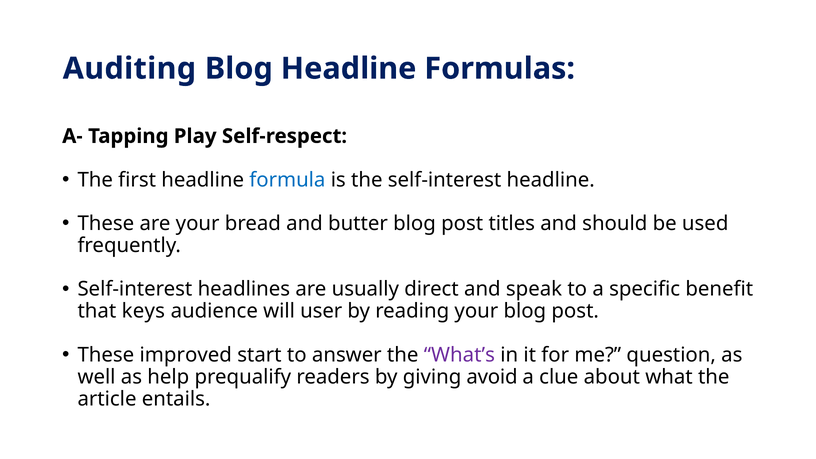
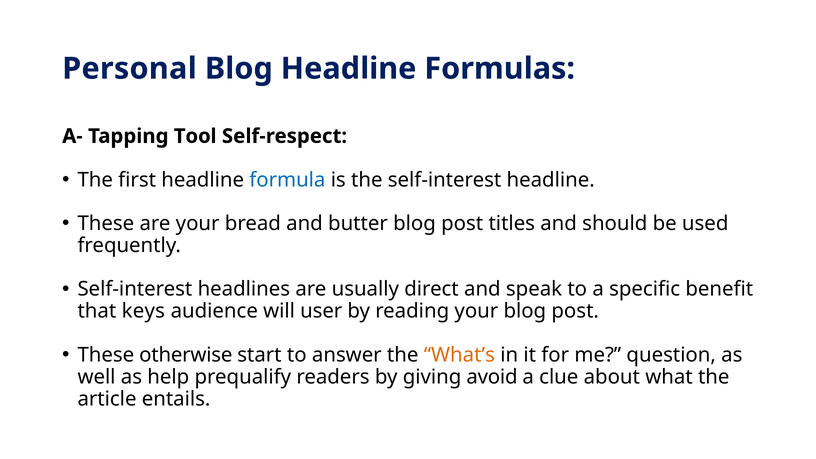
Auditing: Auditing -> Personal (129, 69)
Play: Play -> Tool (195, 136)
improved: improved -> otherwise (186, 355)
What’s colour: purple -> orange (459, 355)
